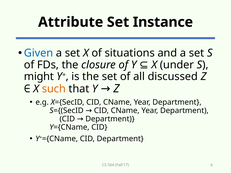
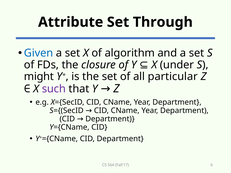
Instance: Instance -> Through (163, 22)
situations: situations -> algorithm (130, 53)
discussed: discussed -> particular (173, 77)
such colour: orange -> purple (54, 89)
